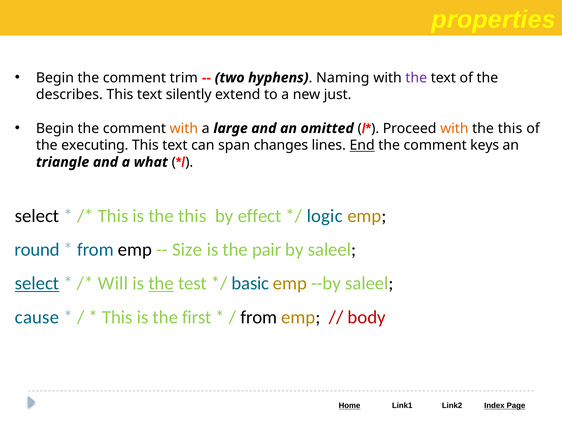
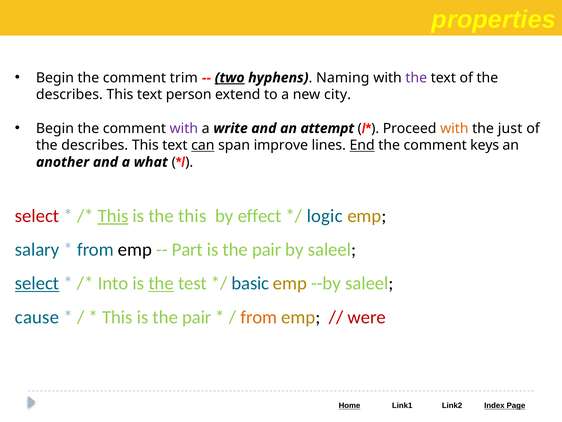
two underline: none -> present (230, 78)
silently: silently -> person (189, 95)
just: just -> city (338, 95)
with colour: orange -> purple (184, 128)
large: large -> write (231, 128)
omitted: omitted -> attempt (327, 128)
this: this -> just (510, 128)
executing: executing -> describes (95, 145)
can underline: none -> present (203, 145)
changes: changes -> improve (281, 145)
triangle: triangle -> another (63, 162)
select colour: black -> red (37, 216)
This underline: none -> present (113, 216)
round: round -> salary (37, 249)
Size: Size -> Part (187, 249)
Will: Will -> Into (113, 283)
This is the first: first -> pair (197, 317)
from colour: black -> orange (259, 317)
body: body -> were (367, 317)
